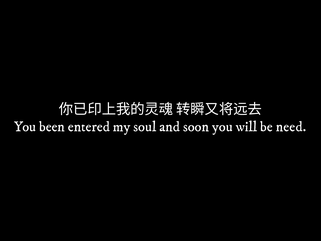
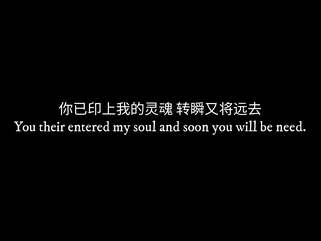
been: been -> their (52, 127)
